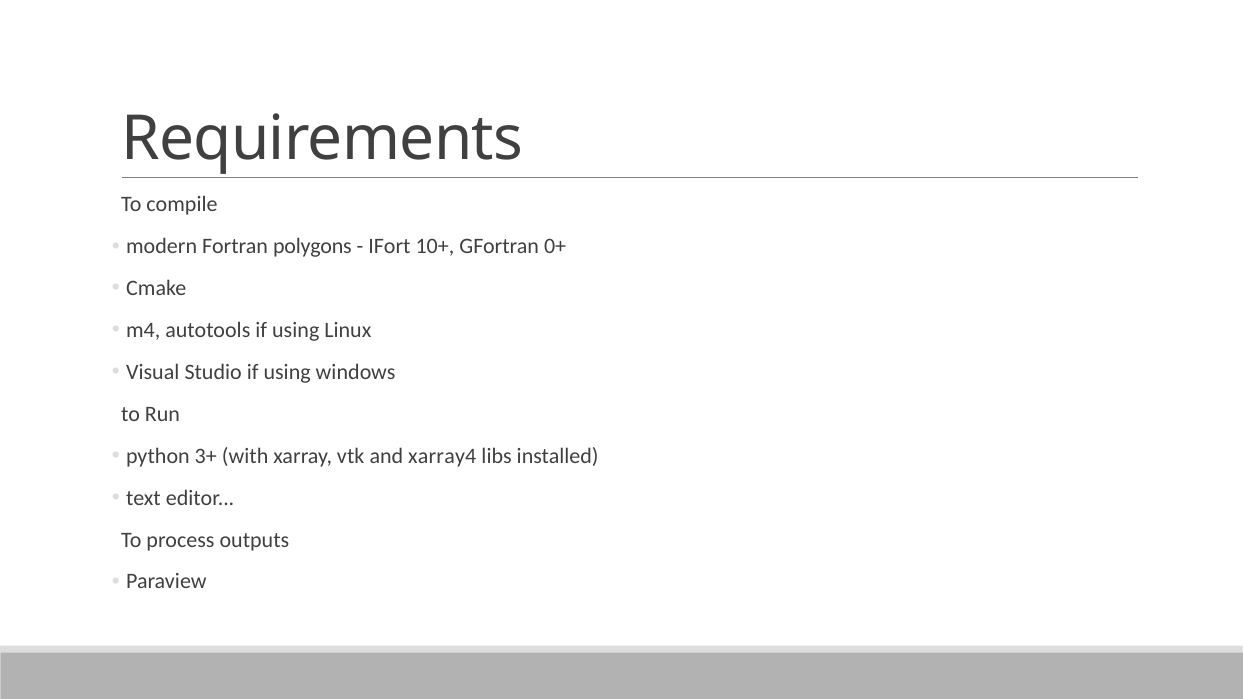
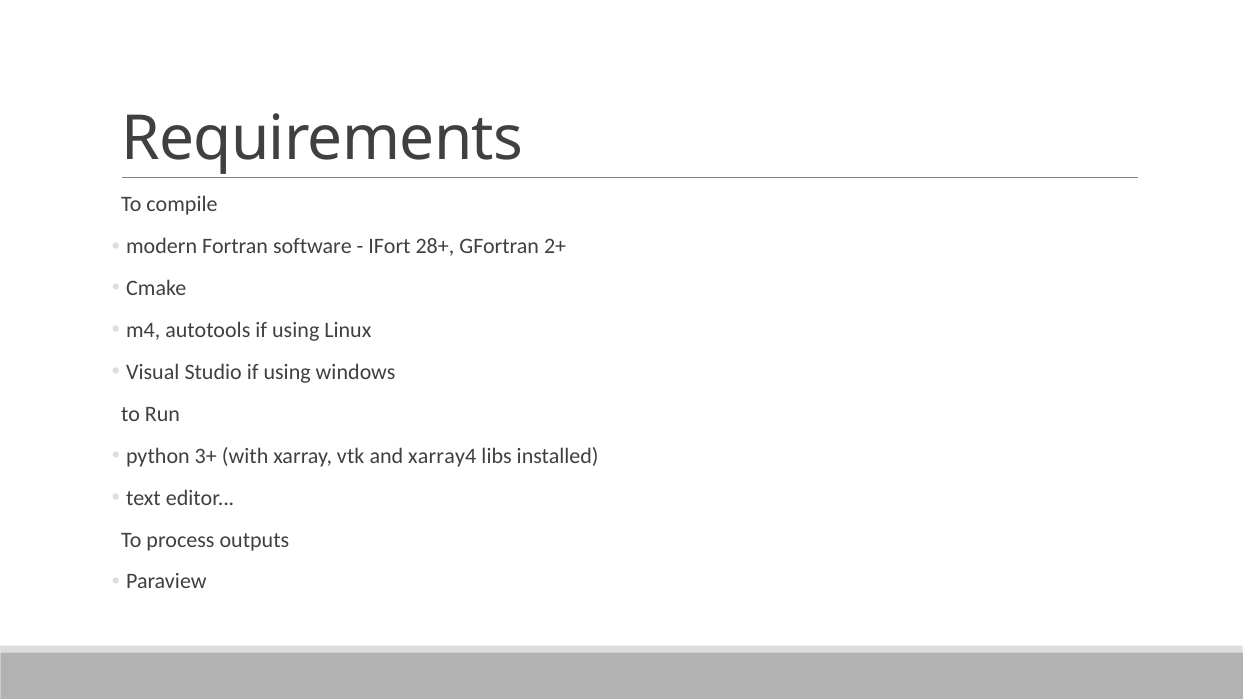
polygons: polygons -> software (312, 246)
10+: 10+ -> 28+ (435, 246)
0+: 0+ -> 2+ (555, 246)
